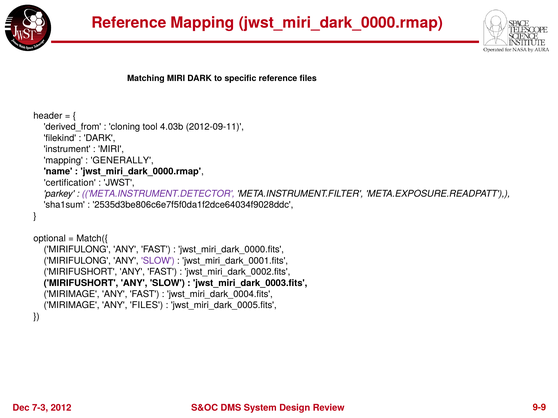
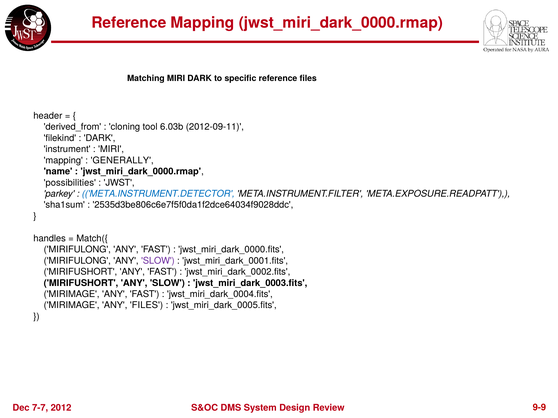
4.03b: 4.03b -> 6.03b (172, 127)
certification: certification -> possibilities (70, 183)
META.INSTRUMENT.DETECTOR colour: purple -> blue (158, 194)
optional: optional -> handles (50, 239)
7-3: 7-3 -> 7-7 (40, 408)
